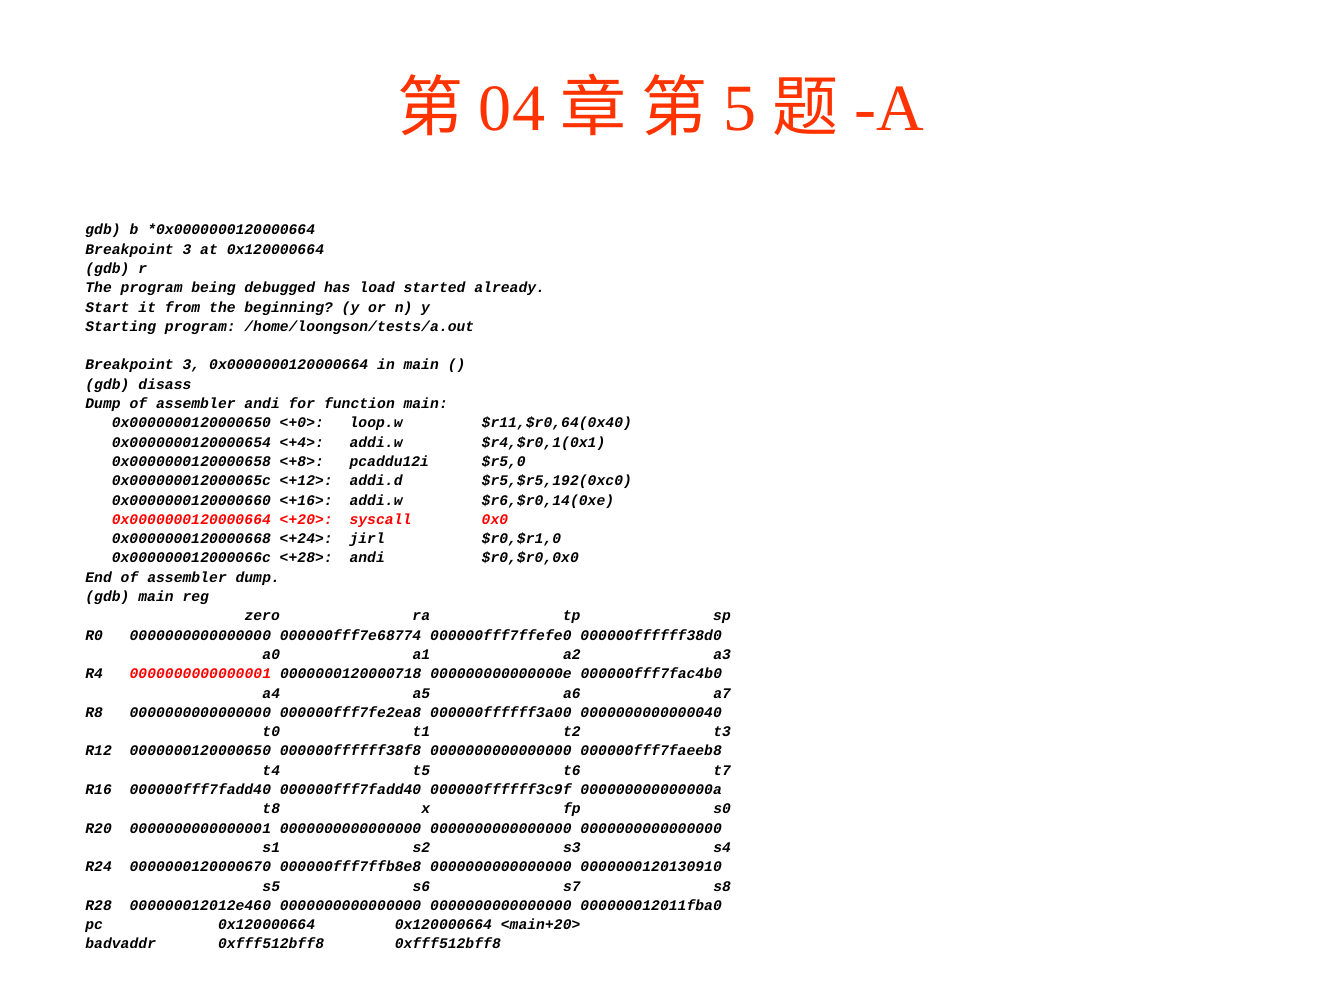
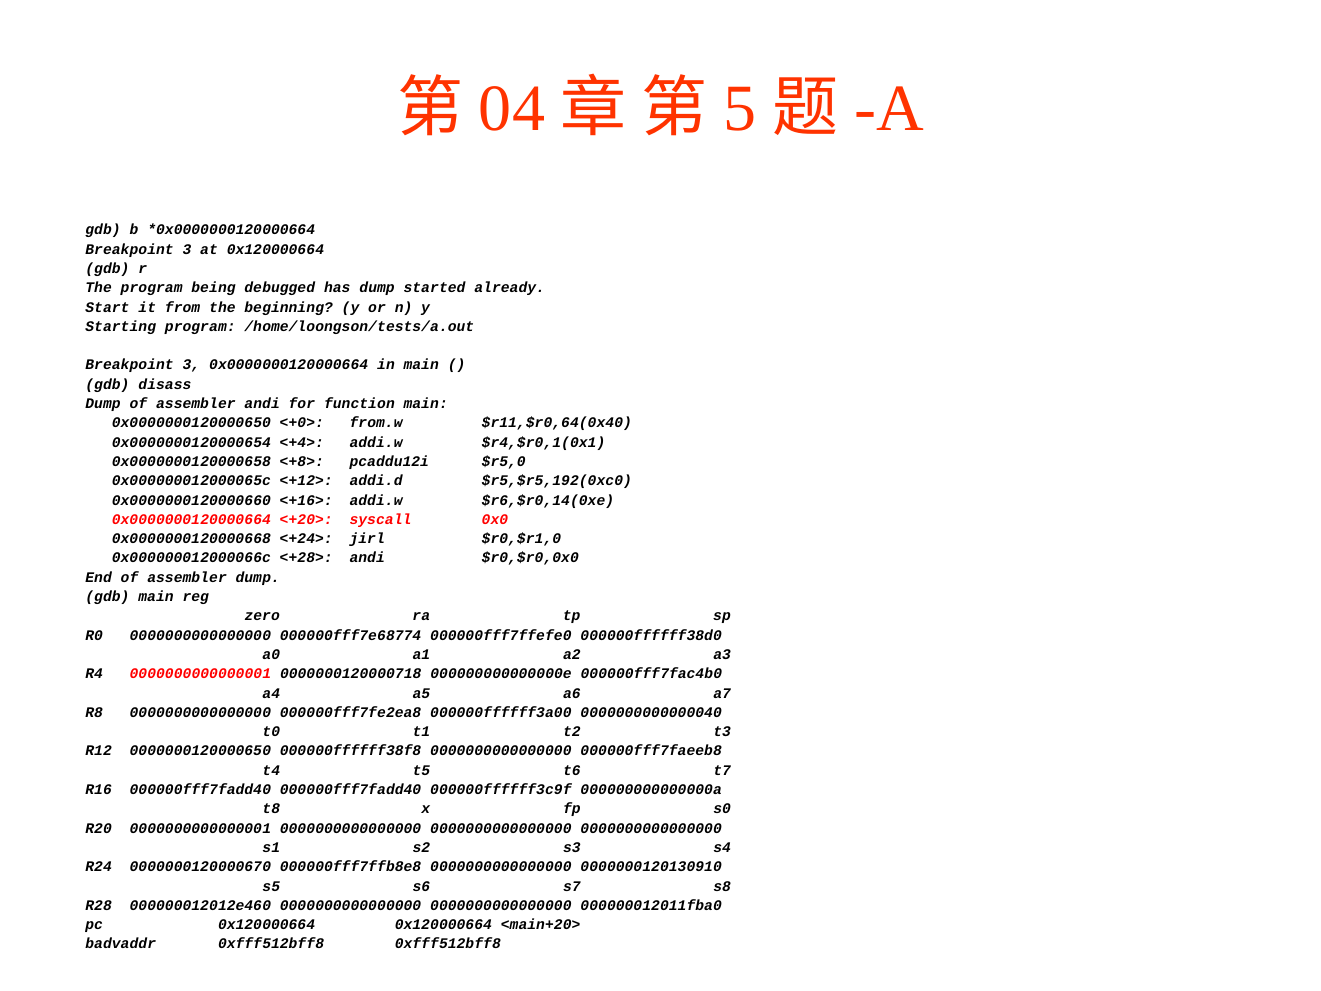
has load: load -> dump (377, 288)
loop.w: loop.w -> from.w (376, 423)
